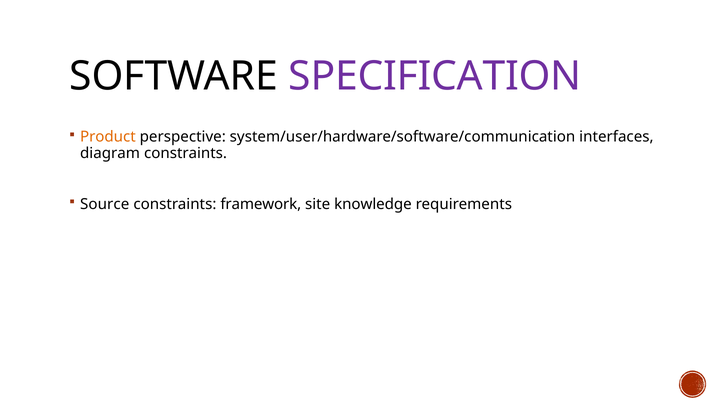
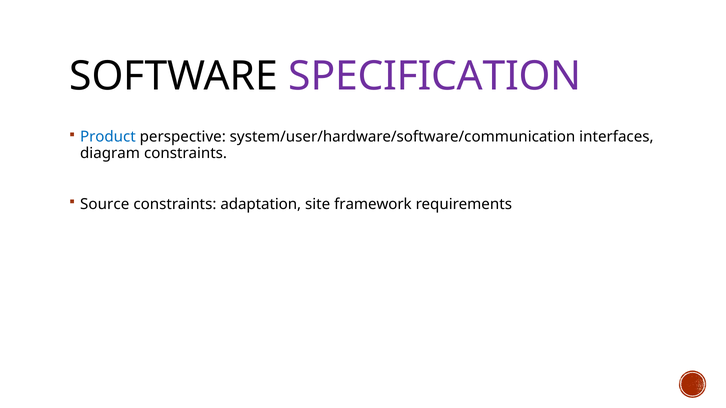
Product colour: orange -> blue (108, 137)
framework: framework -> adaptation (261, 204)
knowledge: knowledge -> framework (373, 204)
